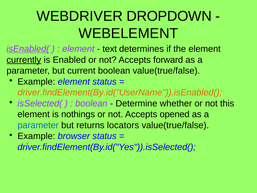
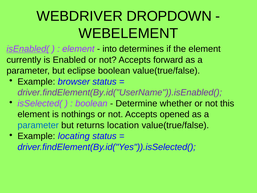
text: text -> into (110, 49)
currently underline: present -> none (24, 60)
current: current -> eclipse (81, 71)
Example element: element -> browser (74, 81)
driver.findElement(By.id("UserName")).isEnabled( colour: orange -> purple (120, 92)
locators: locators -> location (123, 125)
browser: browser -> locating (74, 136)
